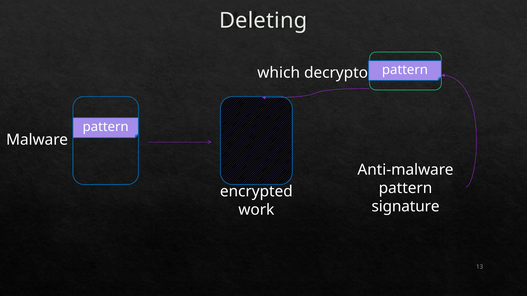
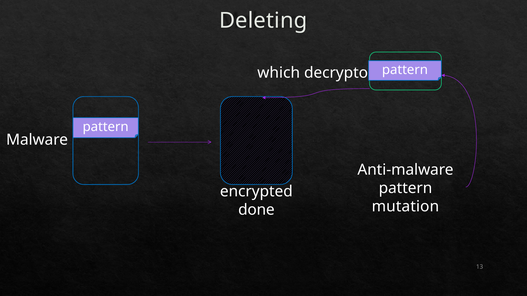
signature: signature -> mutation (405, 207)
work: work -> done (256, 210)
